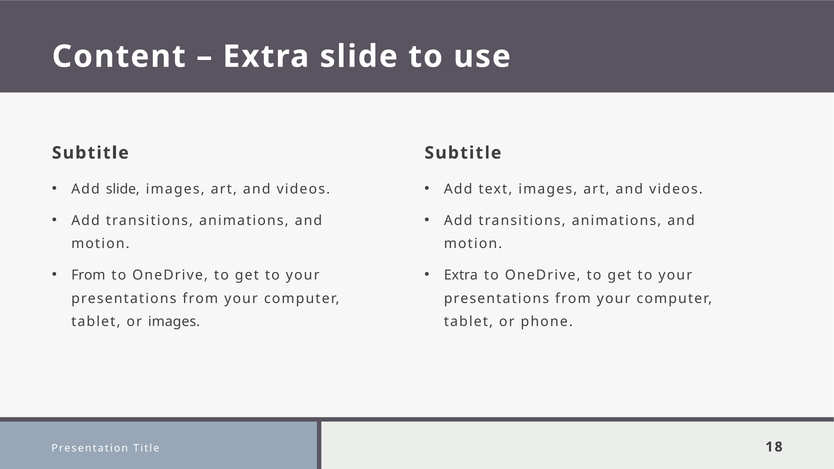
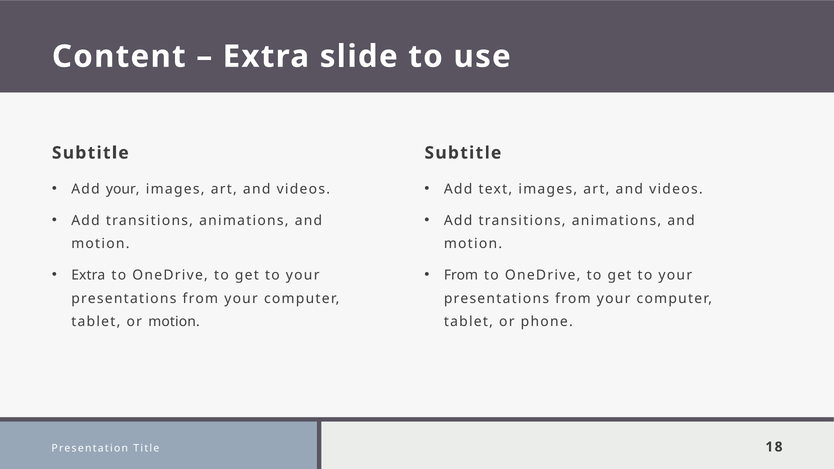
Add slide: slide -> your (123, 189)
From: From -> Extra (88, 275)
Extra: Extra -> From (461, 275)
or images: images -> motion (174, 322)
